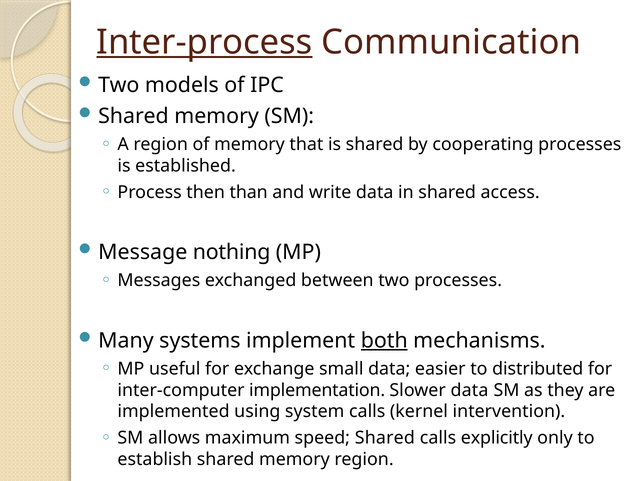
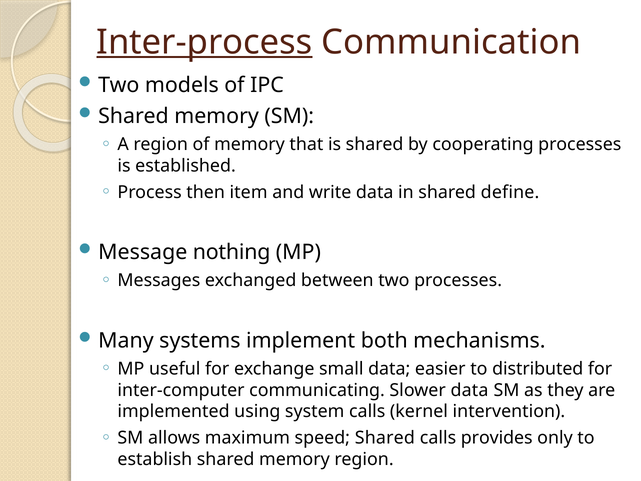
than: than -> item (249, 192)
access: access -> define (510, 192)
both underline: present -> none (384, 340)
implementation: implementation -> communicating (317, 390)
explicitly: explicitly -> provides (497, 438)
